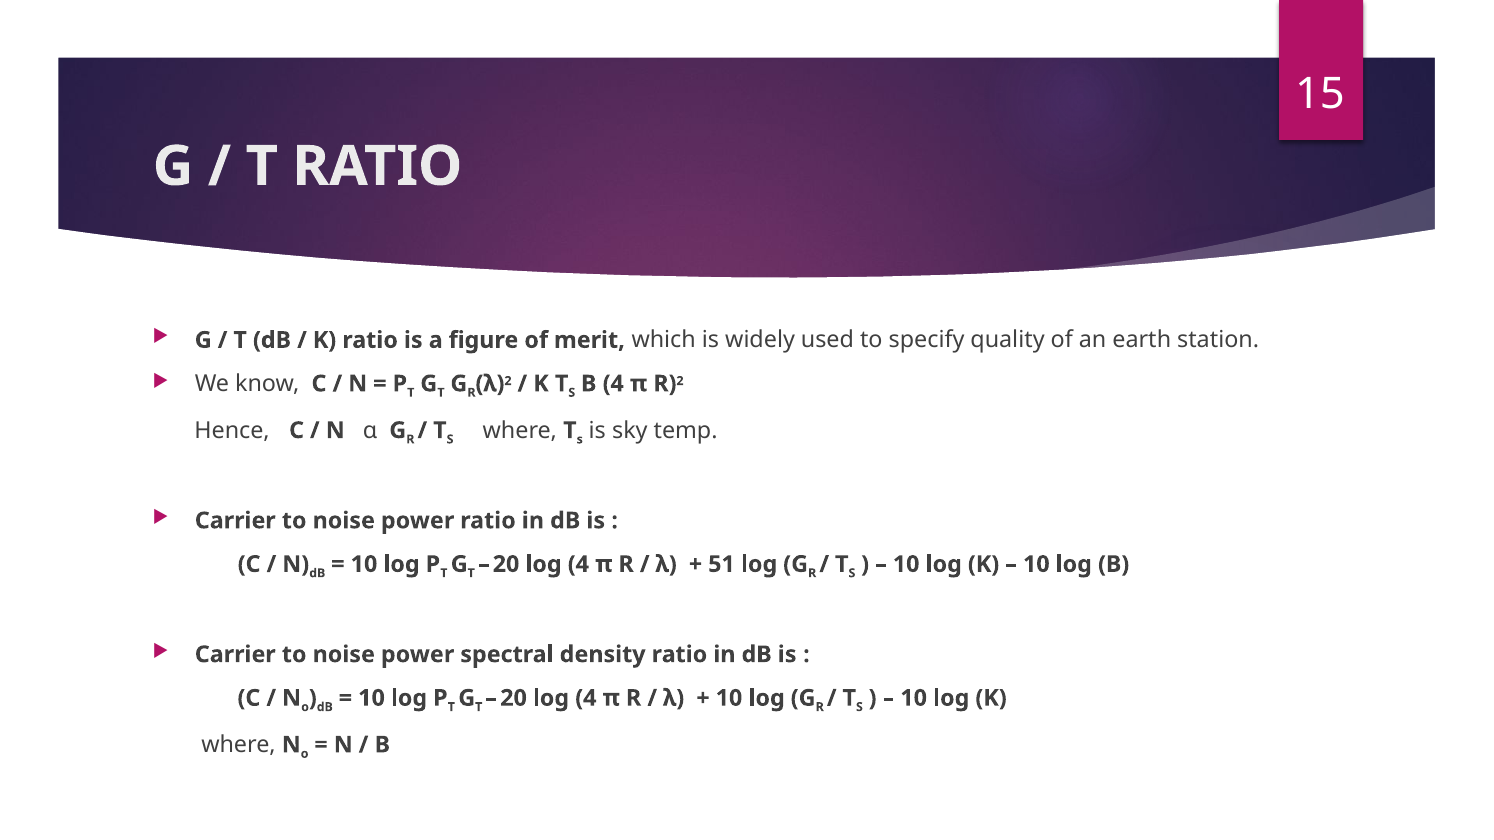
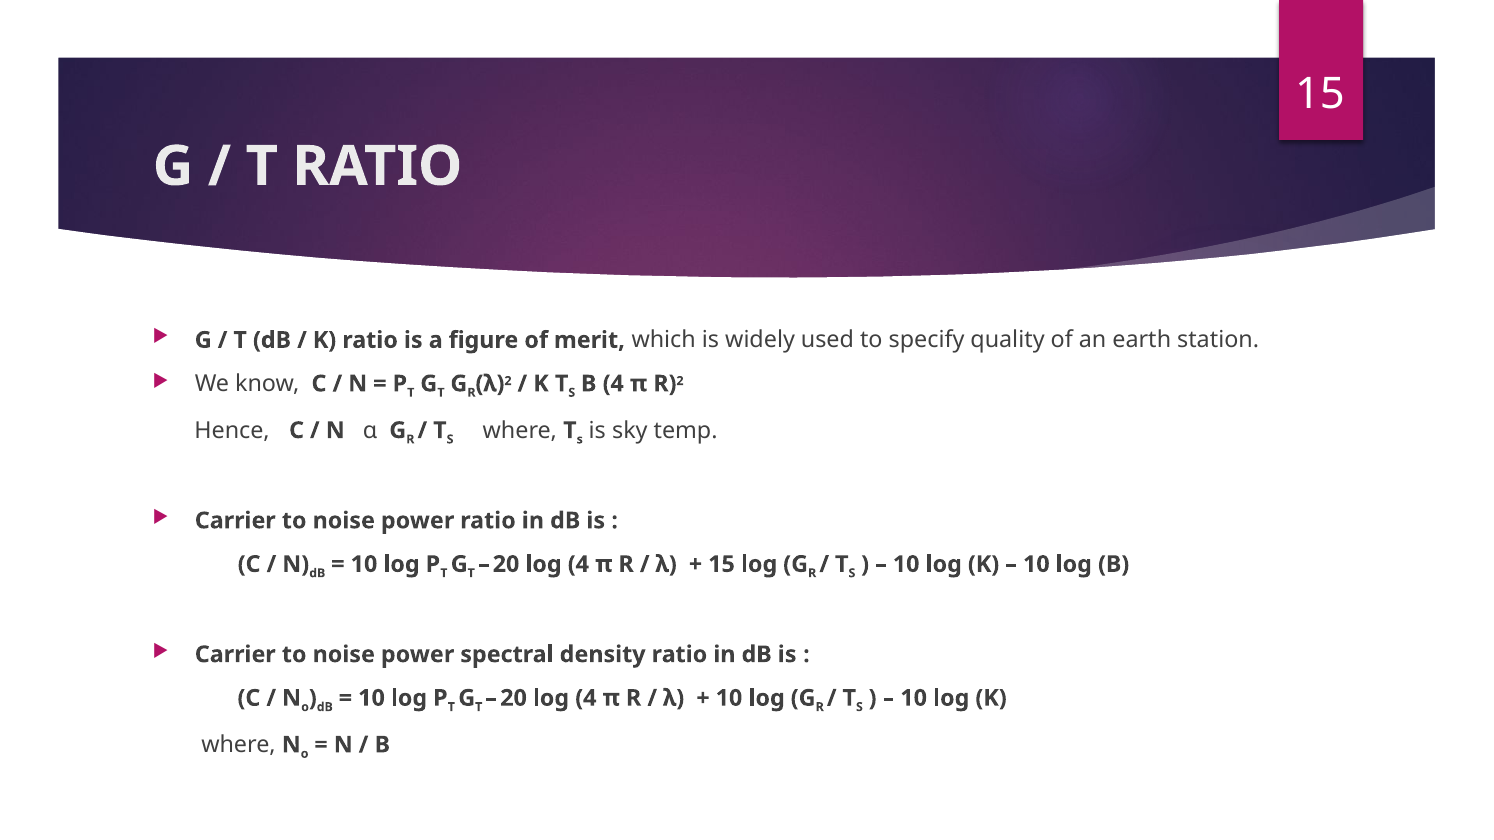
51: 51 -> 15 (722, 564)
